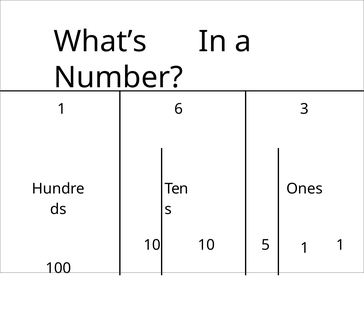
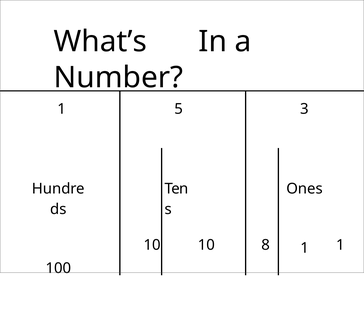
6: 6 -> 5 (179, 109)
5: 5 -> 8 (266, 245)
